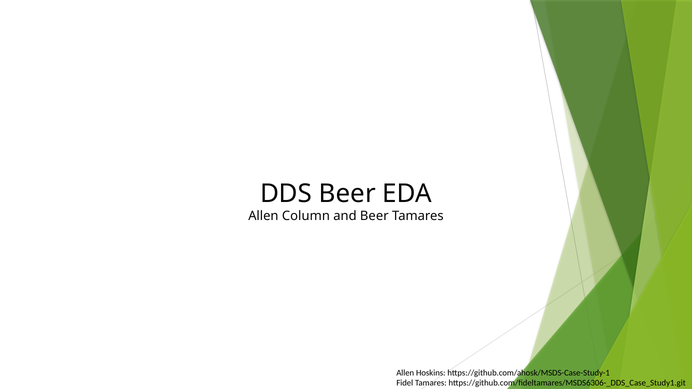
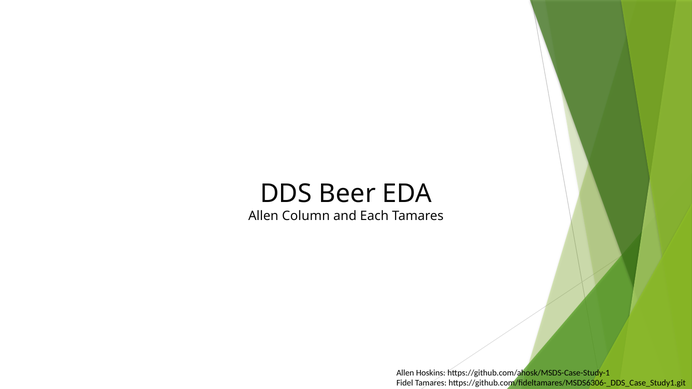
and Beer: Beer -> Each (374, 216)
